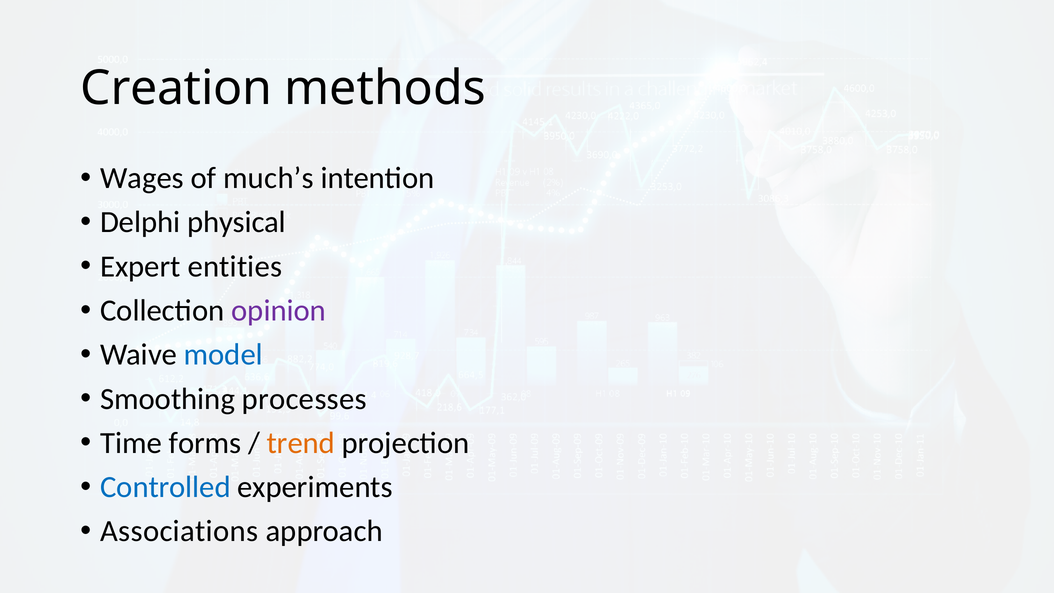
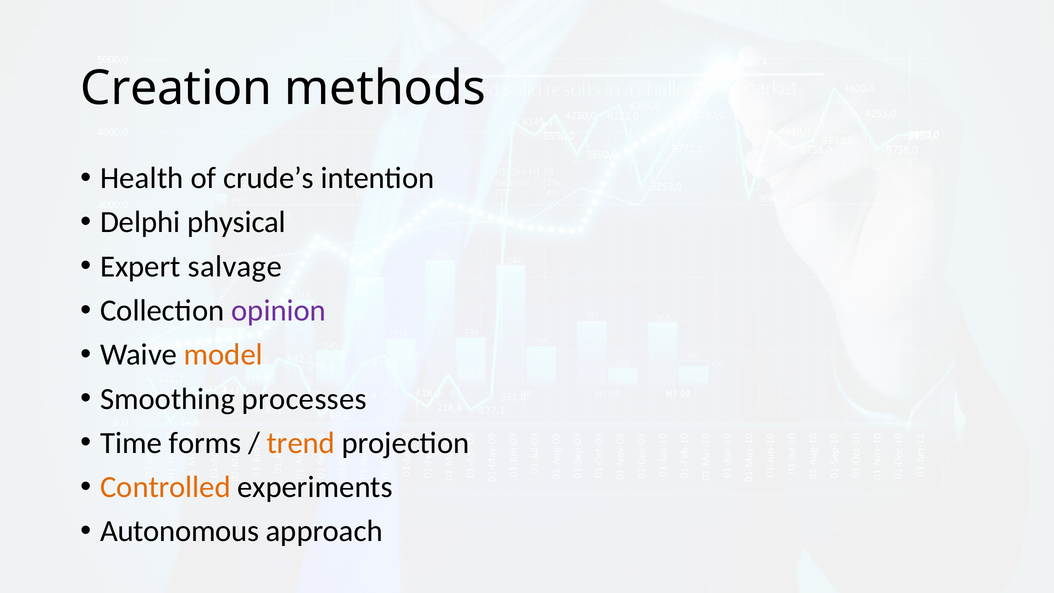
Wages: Wages -> Health (142, 178)
much’s: much’s -> crude’s (269, 178)
entities: entities -> salvage (235, 266)
model colour: blue -> orange (223, 355)
Controlled colour: blue -> orange (165, 487)
Associations: Associations -> Autonomous (180, 531)
